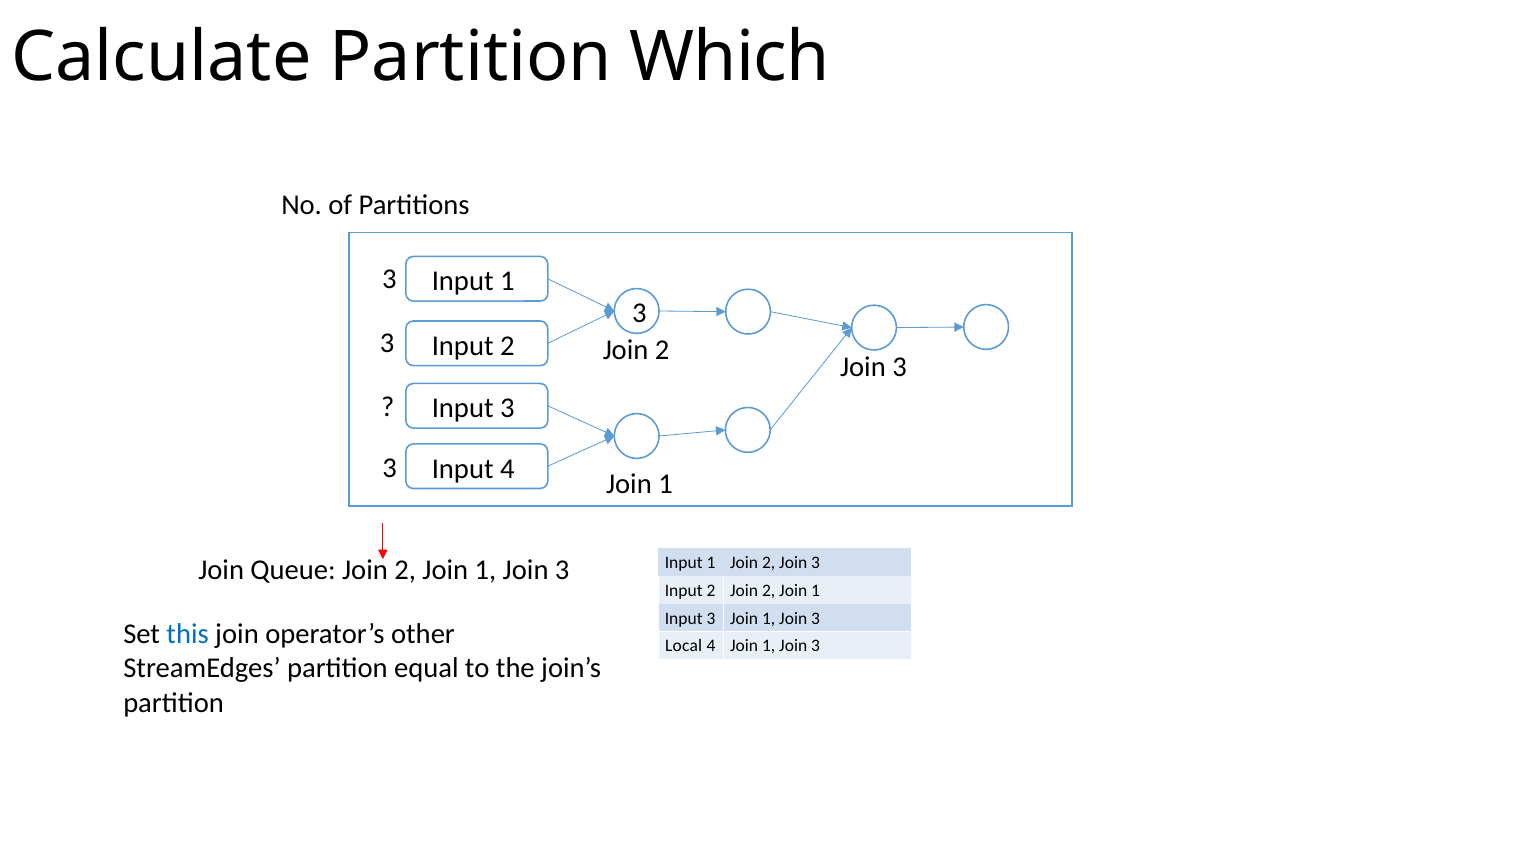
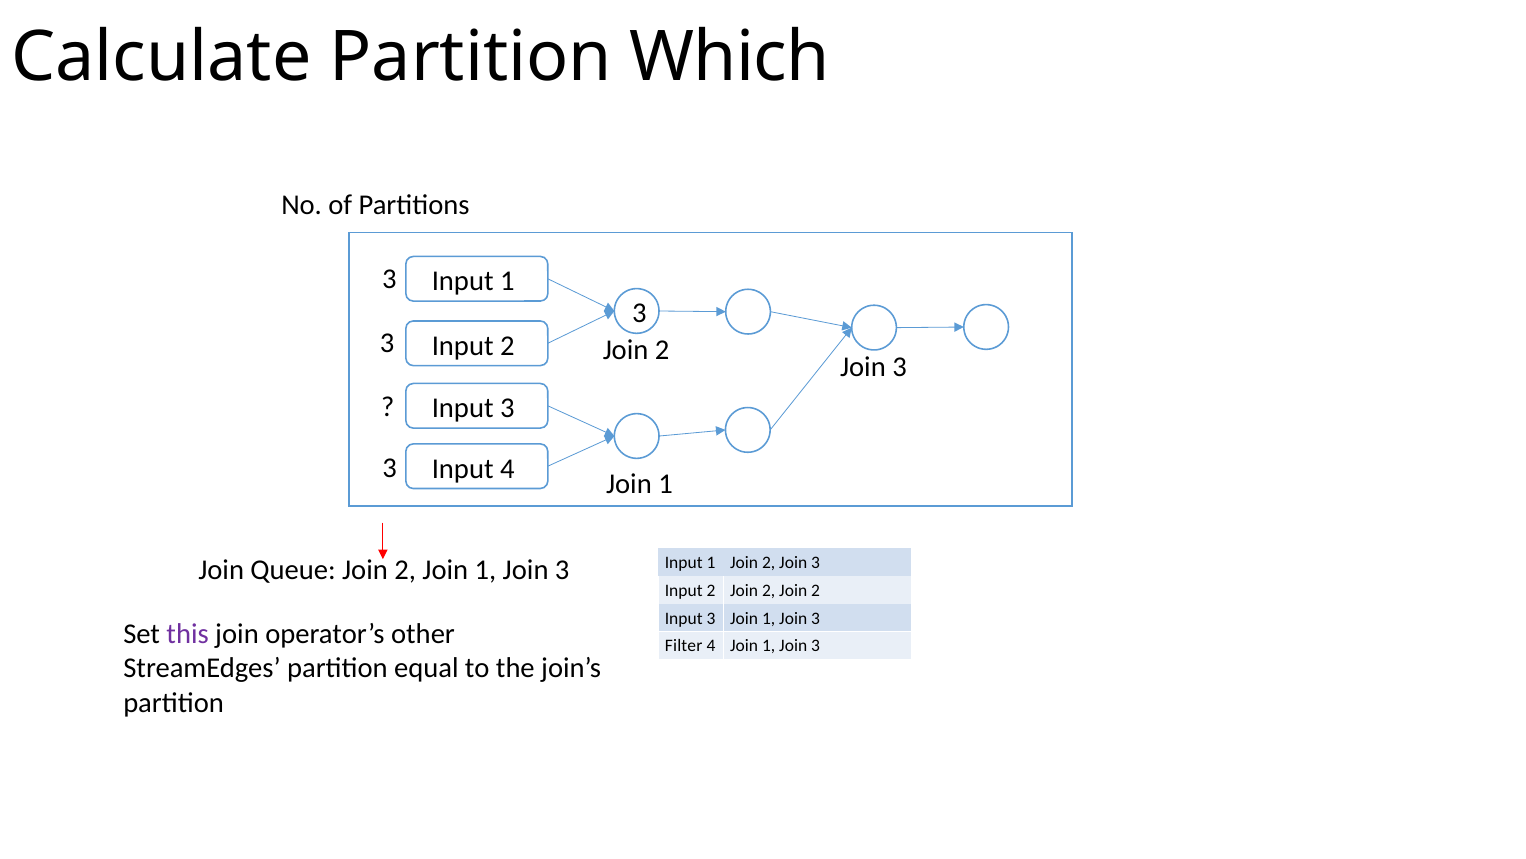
1: 1 -> 2 (816, 590)
this colour: blue -> purple (188, 634)
Local: Local -> Filter (684, 646)
